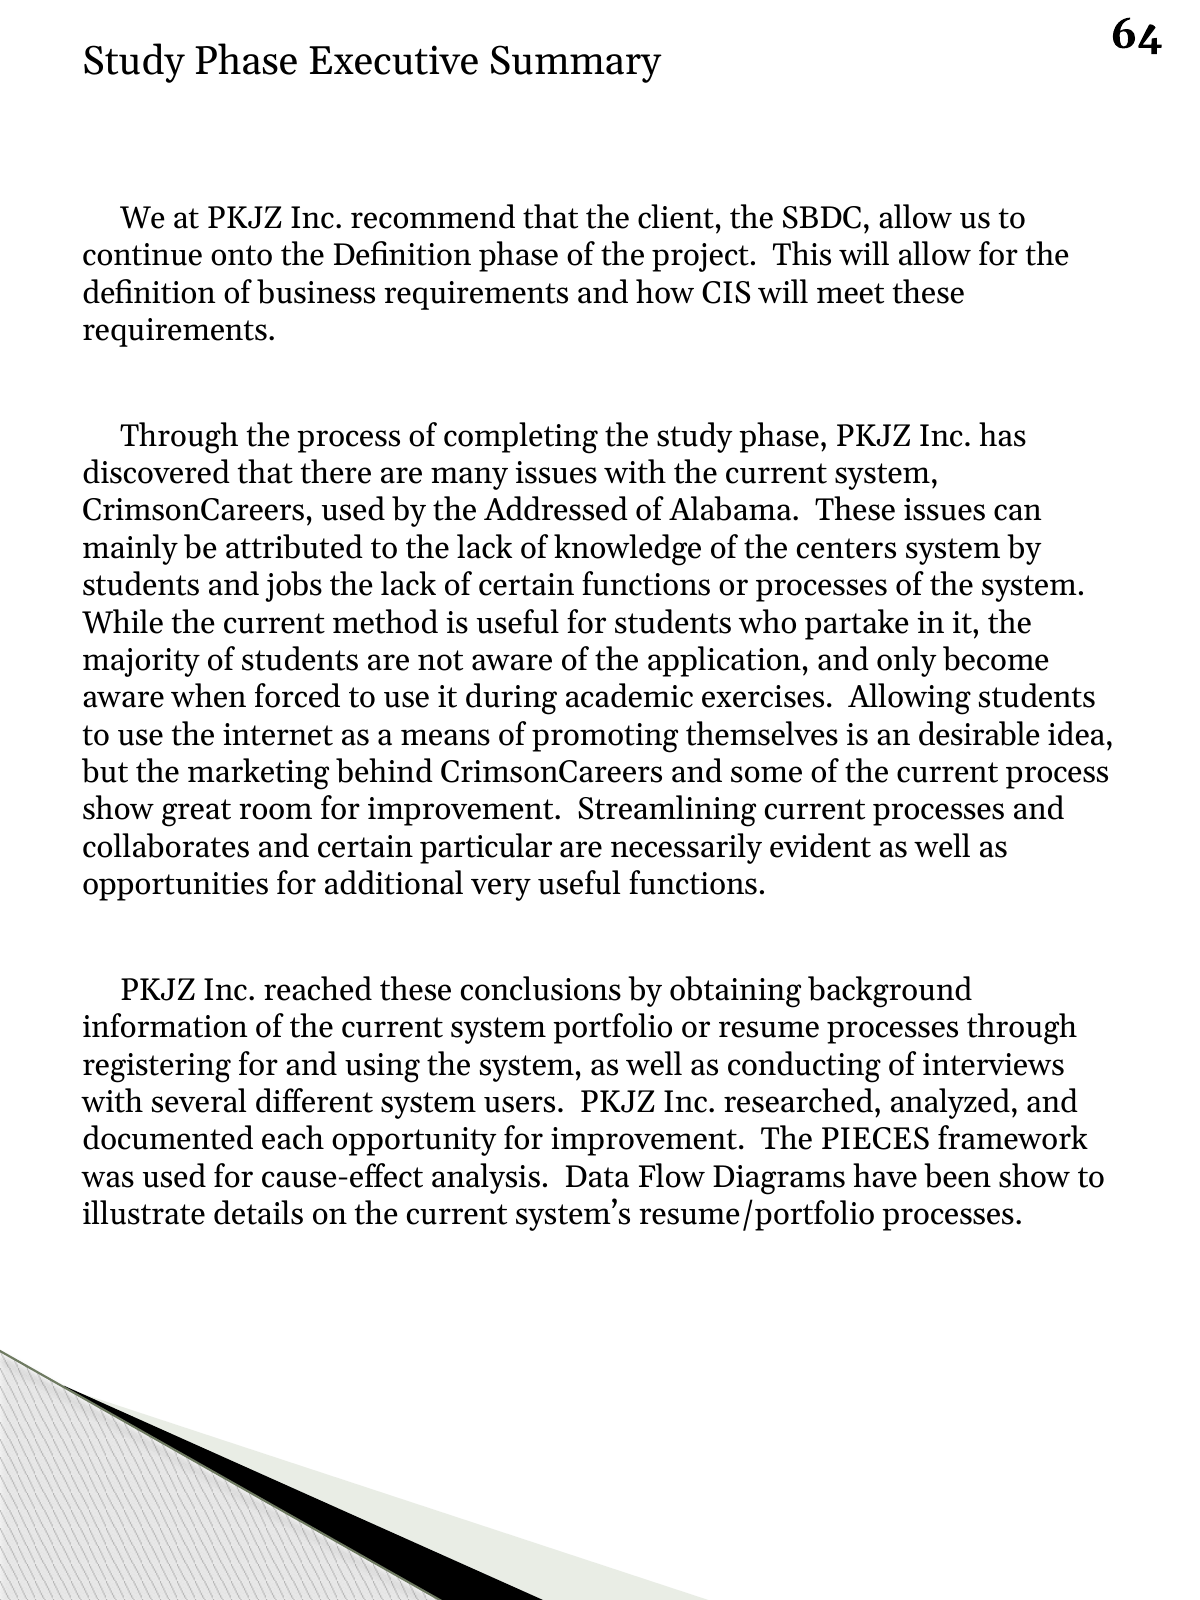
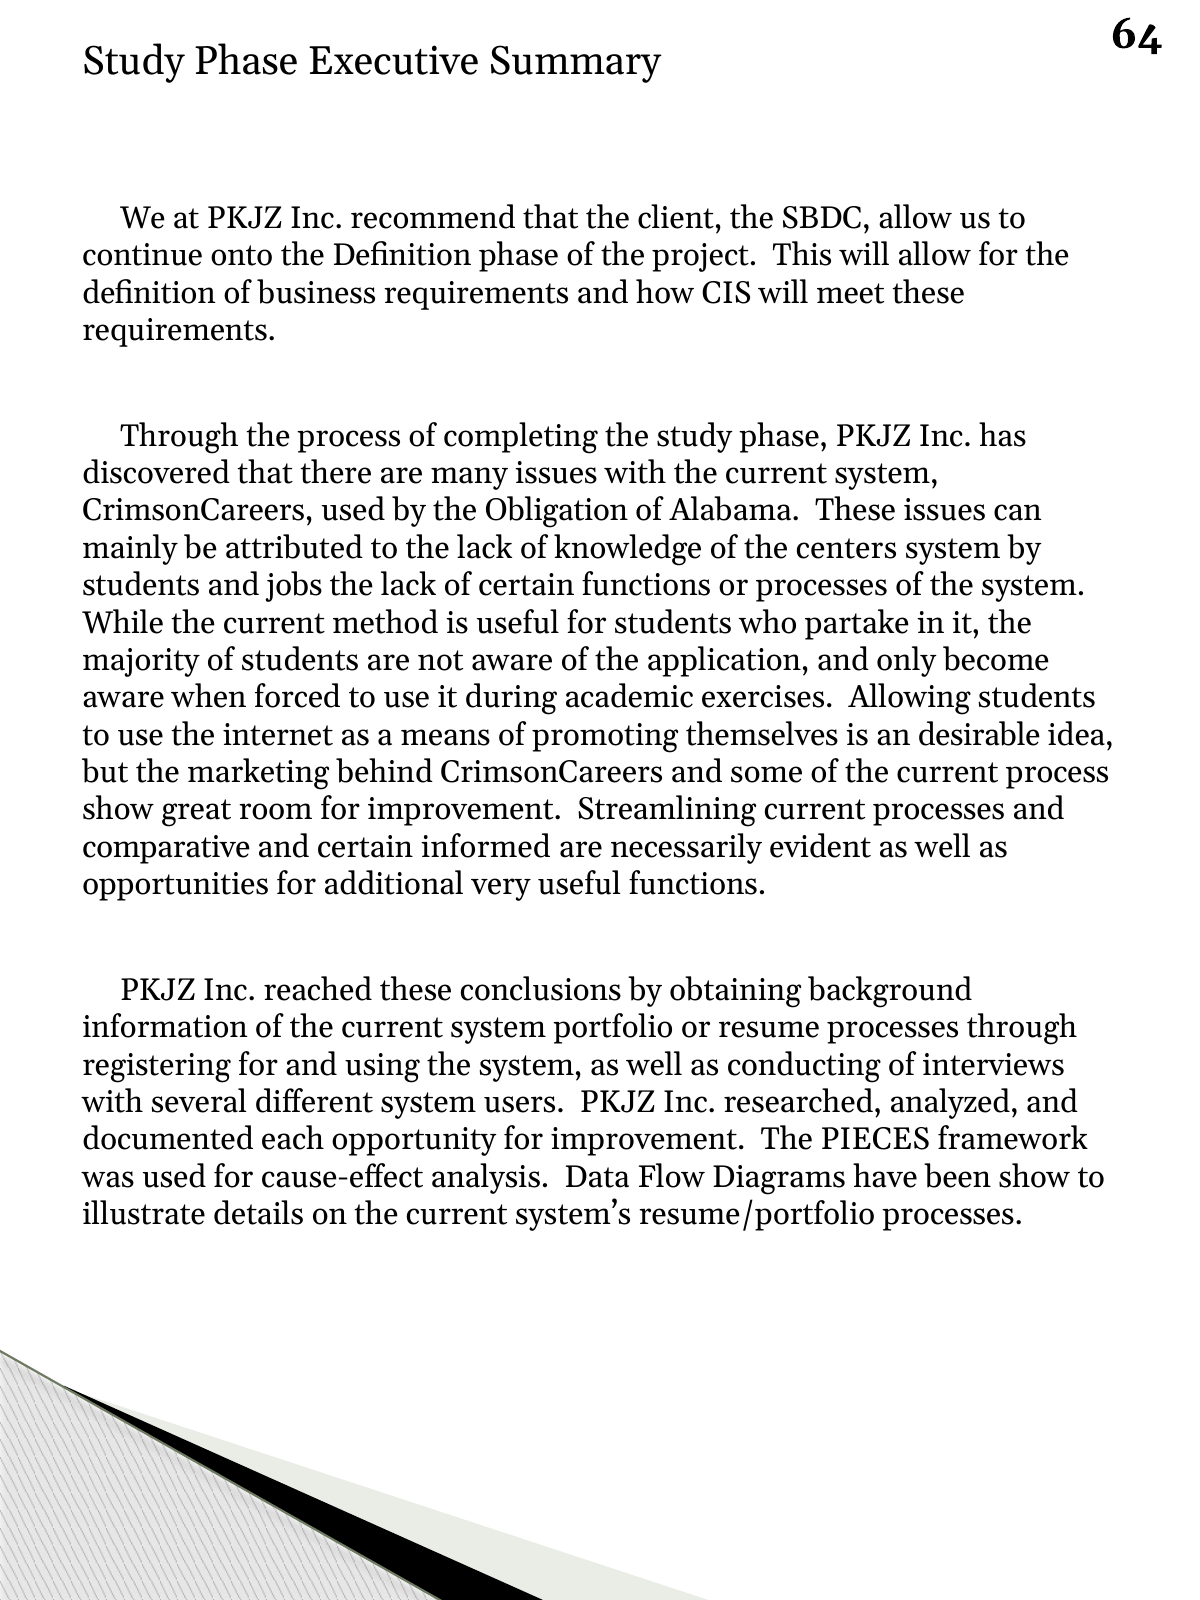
Addressed: Addressed -> Obligation (556, 511)
collaborates: collaborates -> comparative (166, 847)
particular: particular -> informed (486, 847)
